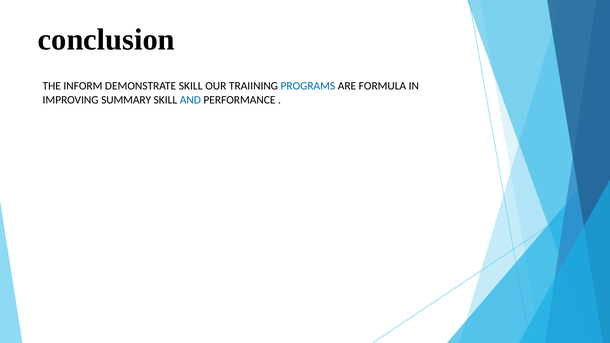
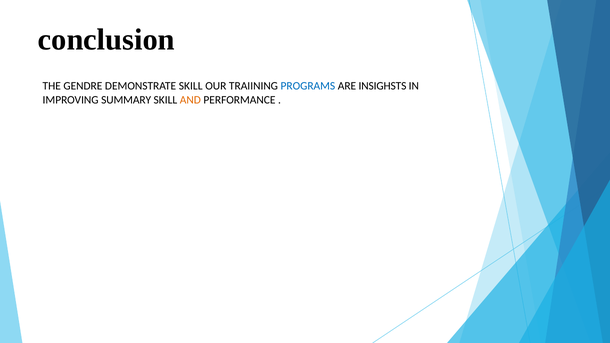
INFORM: INFORM -> GENDRE (83, 86)
FORMULA: FORMULA -> INSIGHSTS (382, 86)
AND colour: blue -> orange (190, 100)
